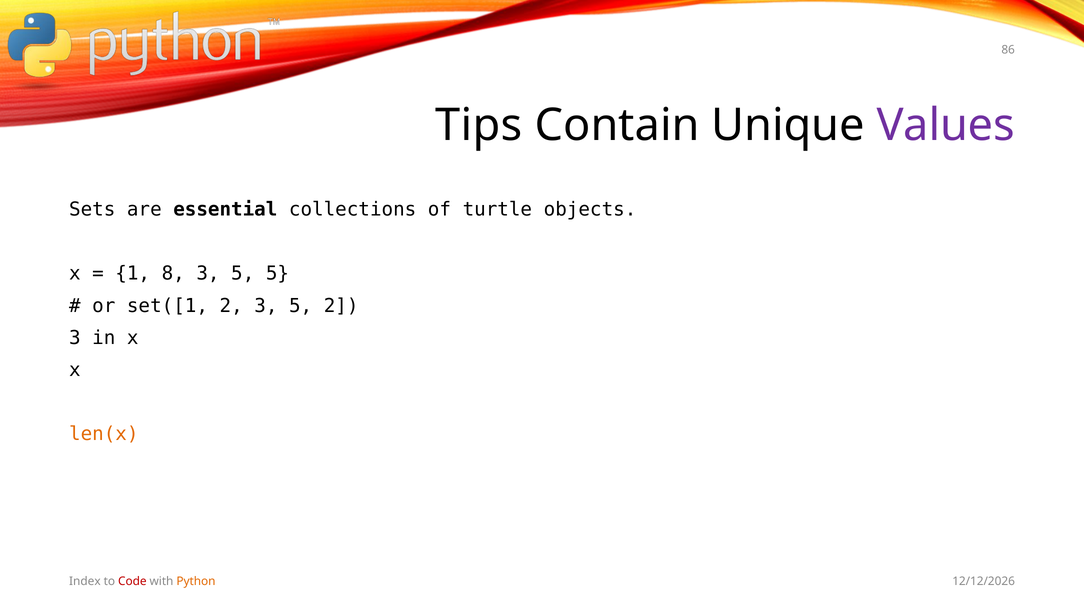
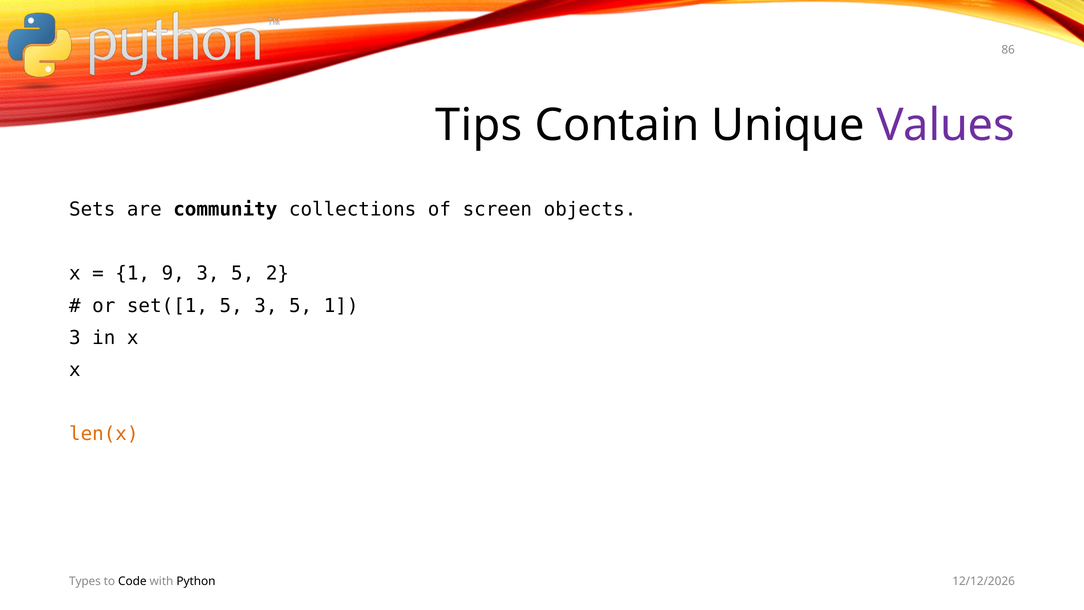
essential: essential -> community (225, 209)
turtle: turtle -> screen (497, 209)
8: 8 -> 9 (173, 274)
5 5: 5 -> 2 (277, 274)
set([1 2: 2 -> 5 (231, 306)
5 2: 2 -> 1 (341, 306)
Index: Index -> Types (85, 581)
Code colour: red -> black (132, 581)
Python colour: orange -> black (196, 581)
